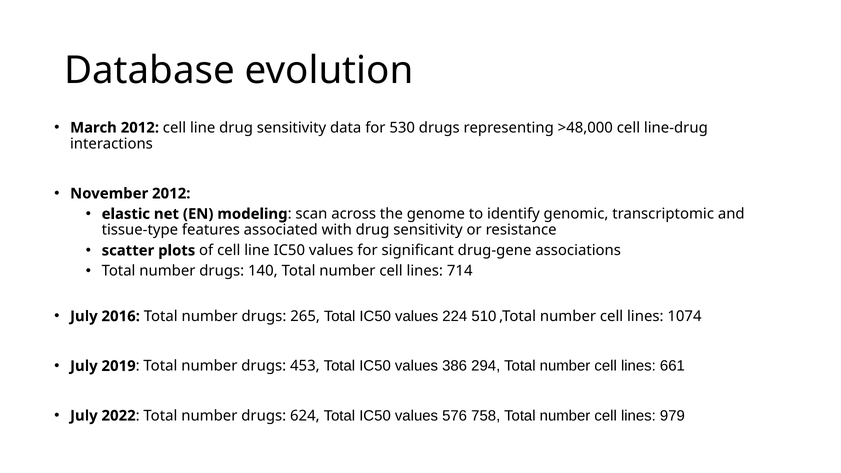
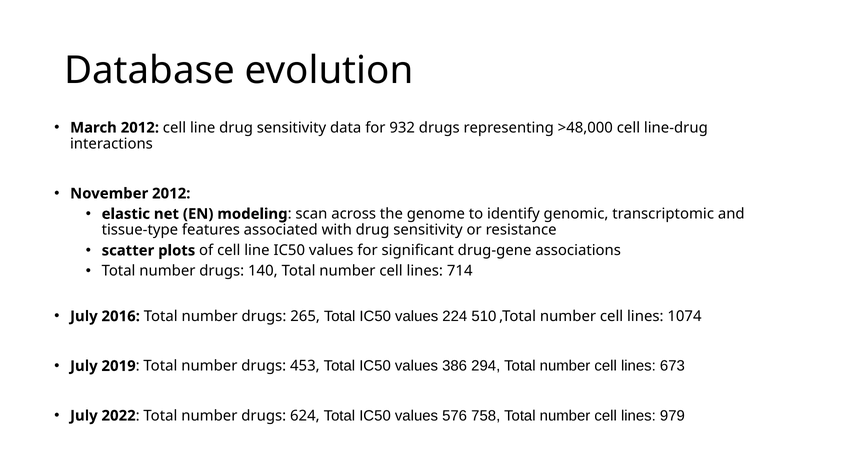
530: 530 -> 932 (402, 128)
661: 661 -> 673 (672, 366)
